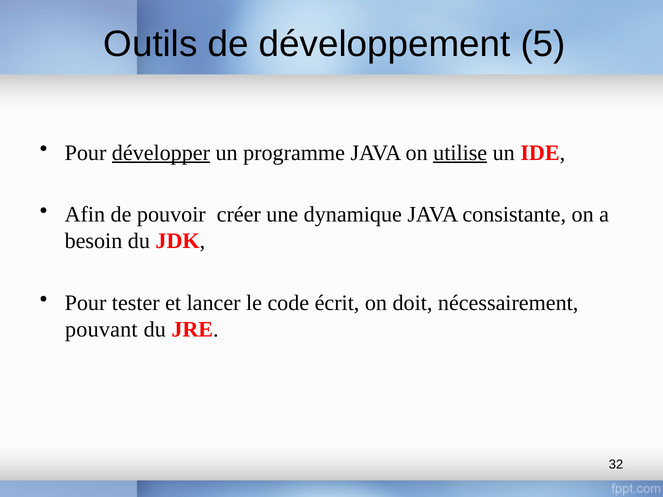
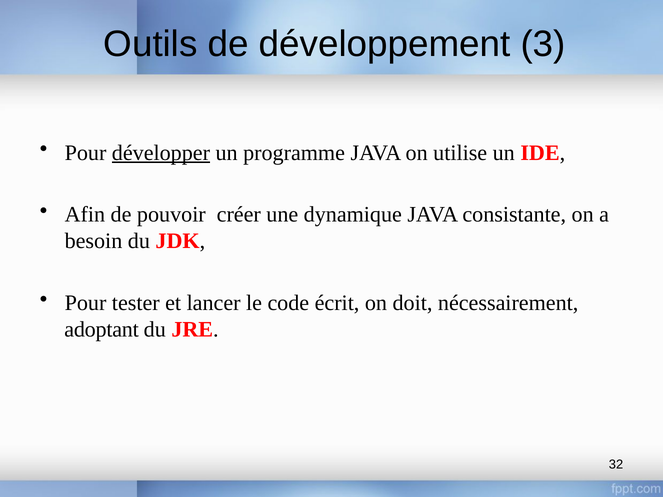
5: 5 -> 3 (543, 44)
utilise underline: present -> none (460, 153)
pouvant: pouvant -> adoptant (102, 330)
